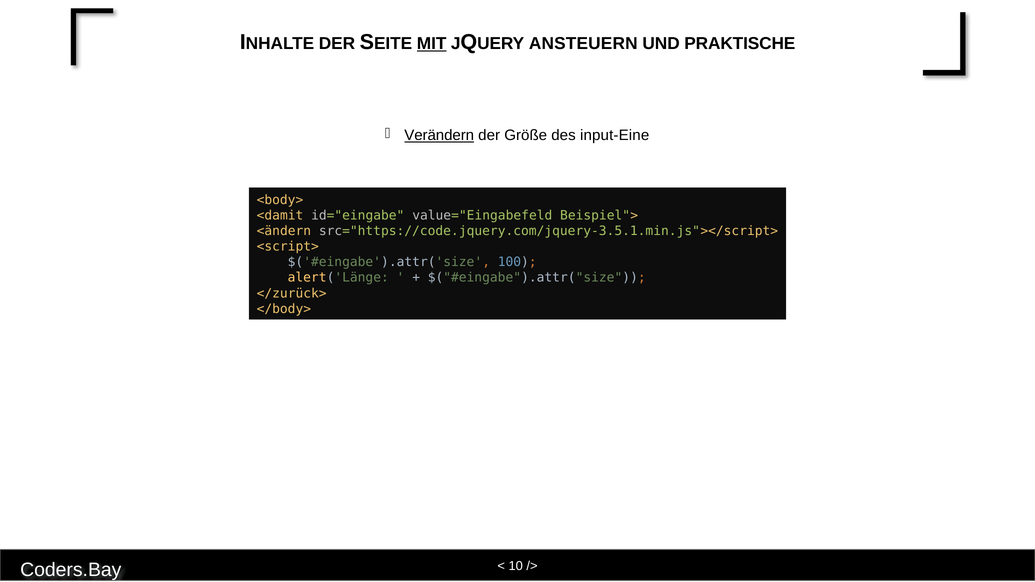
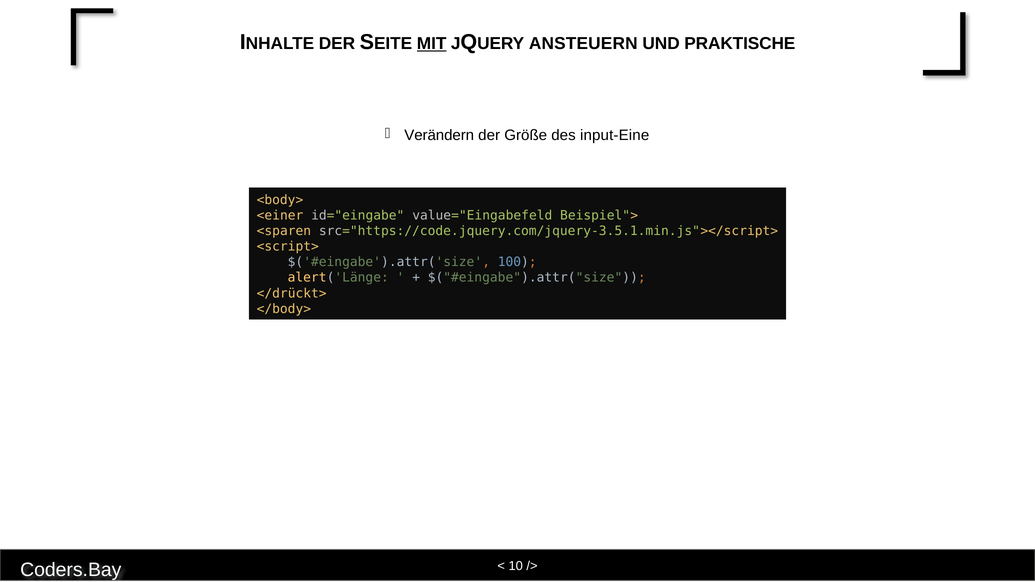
Verändern underline: present -> none (439, 135)
<damit: <damit -> <einer (280, 216)
<ändern: <ändern -> <sparen (284, 231)
</zurück>: </zurück> -> </drückt> (292, 293)
